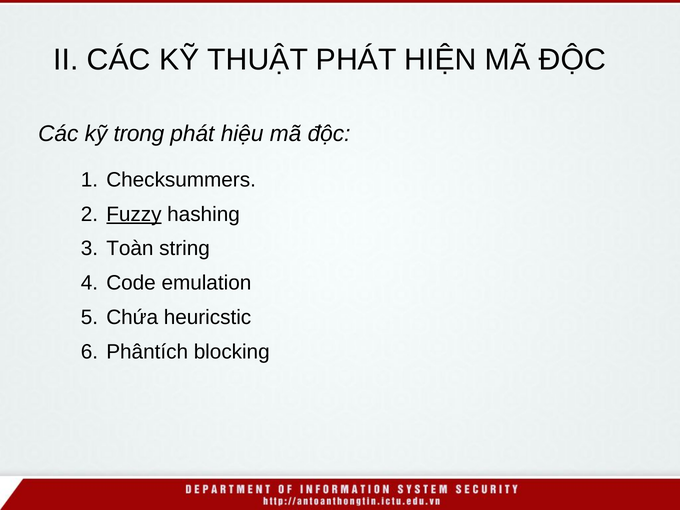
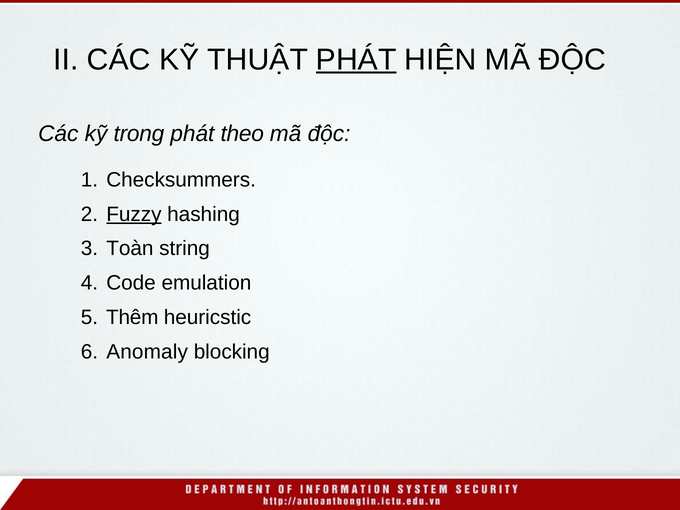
PHÁT underline: none -> present (356, 60)
hiệu: hiệu -> theo (242, 134)
Chứa: Chứa -> Thêm (132, 317)
Phântích: Phântích -> Anomaly (147, 352)
